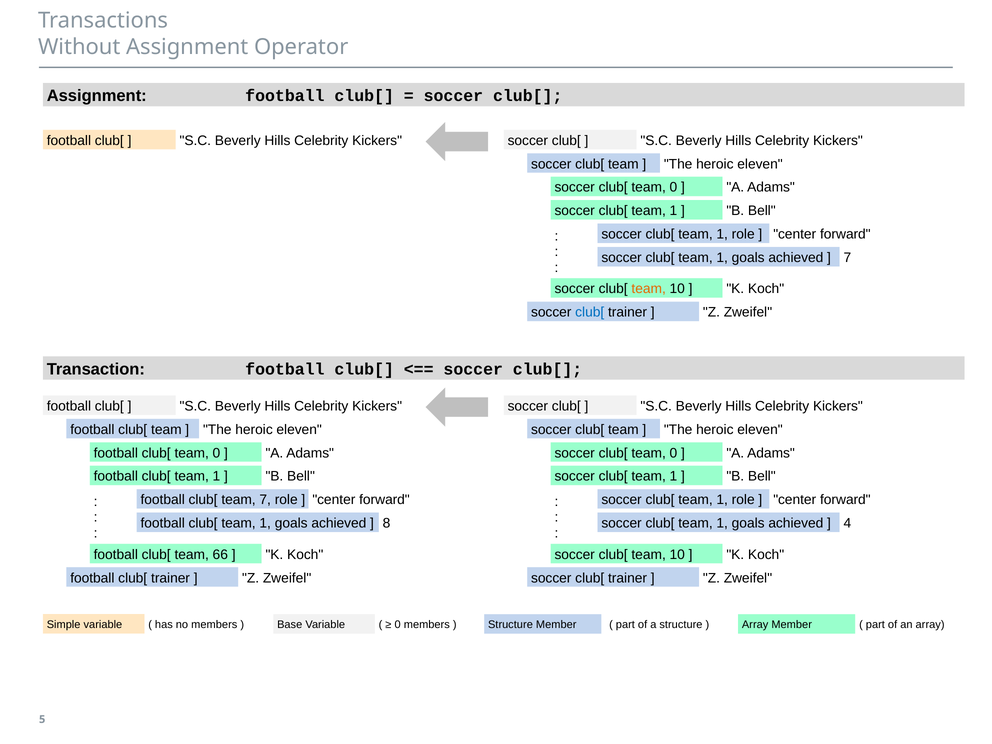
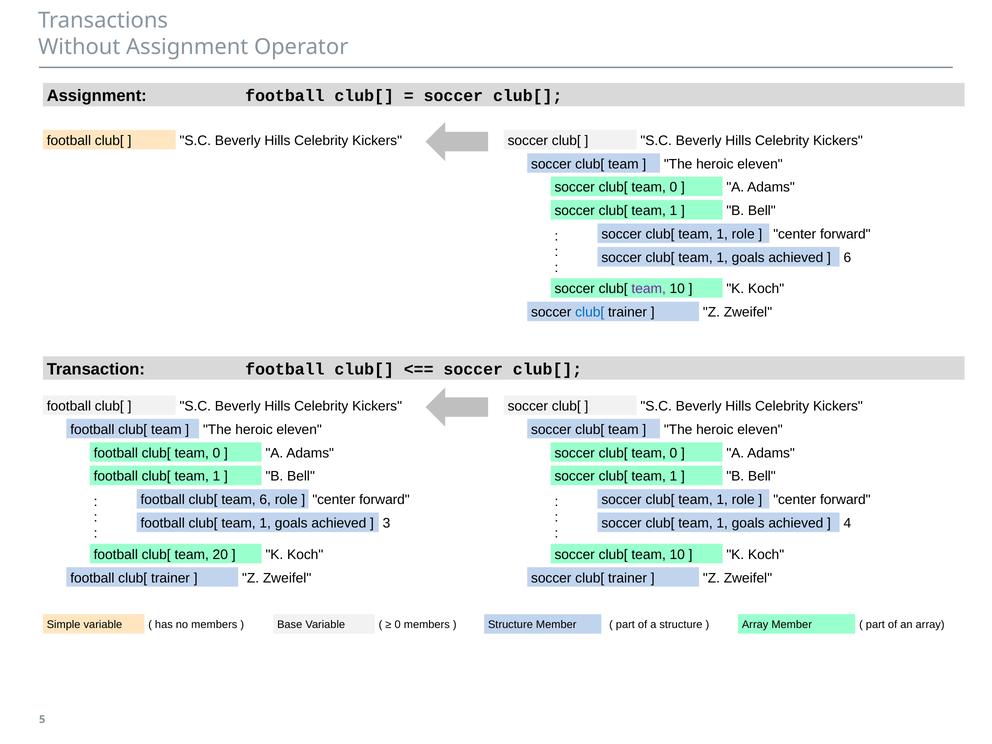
7: 7 -> 6 (847, 258)
team colour: orange -> purple (649, 289)
team 7: 7 -> 6 (265, 500)
8: 8 -> 3 (387, 523)
66: 66 -> 20 (220, 555)
